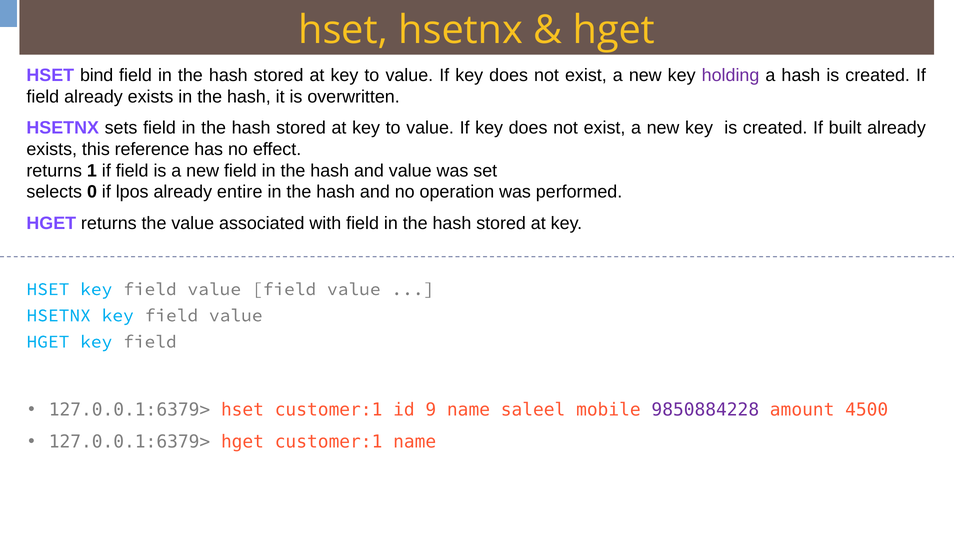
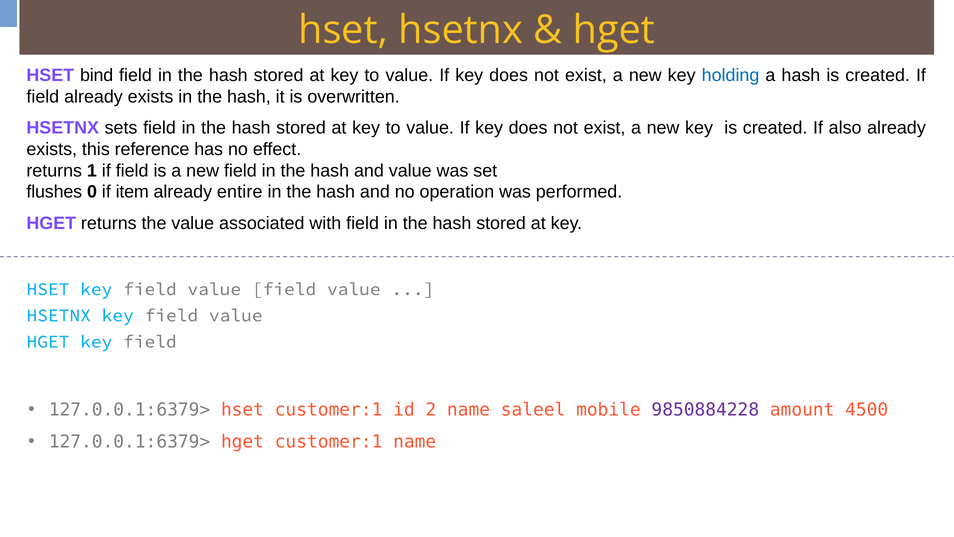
holding colour: purple -> blue (731, 75)
built: built -> also (845, 128)
selects: selects -> flushes (54, 192)
lpos: lpos -> item (132, 192)
9: 9 -> 2 (431, 409)
